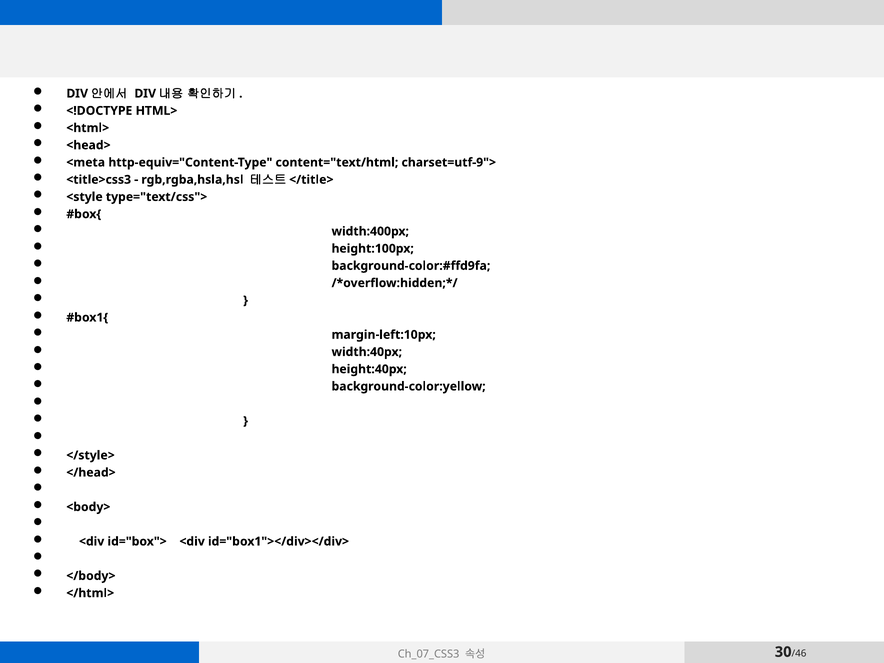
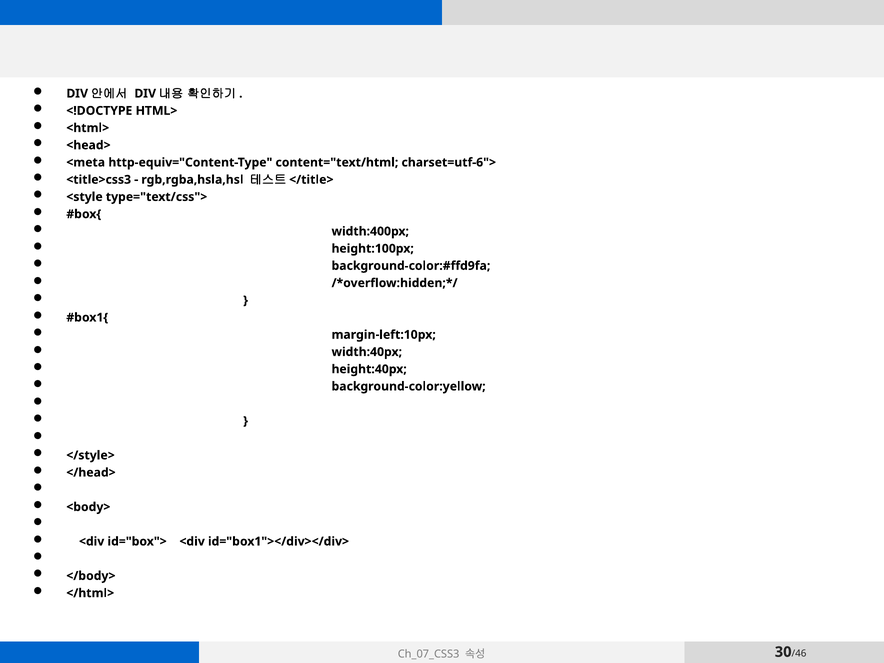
charset=utf-9">: charset=utf-9"> -> charset=utf-6"> (449, 162)
